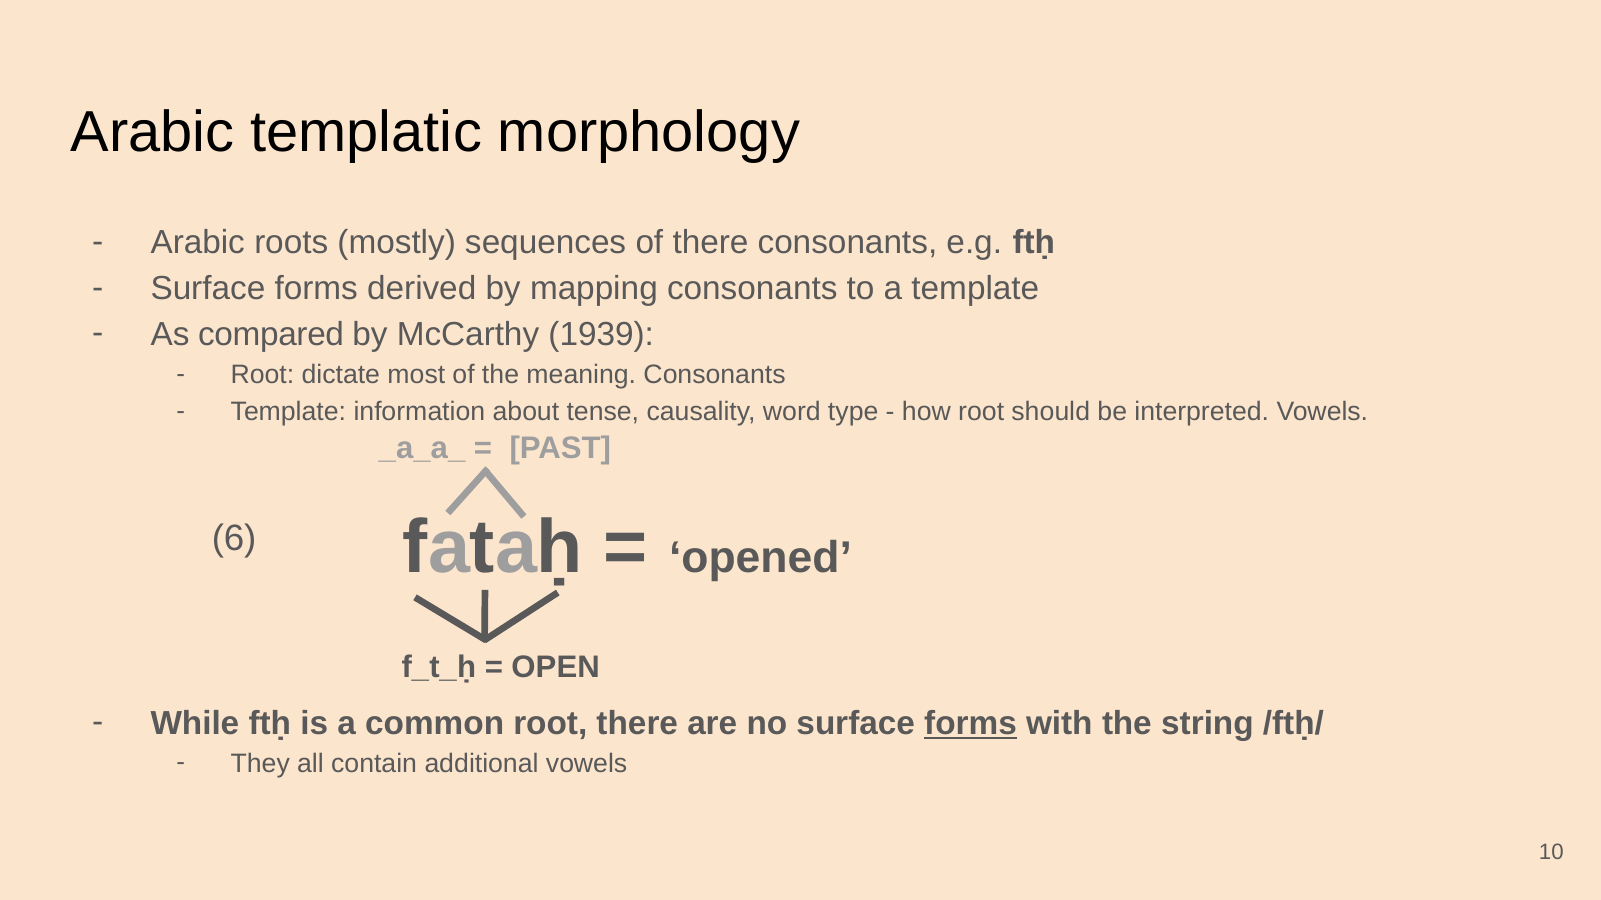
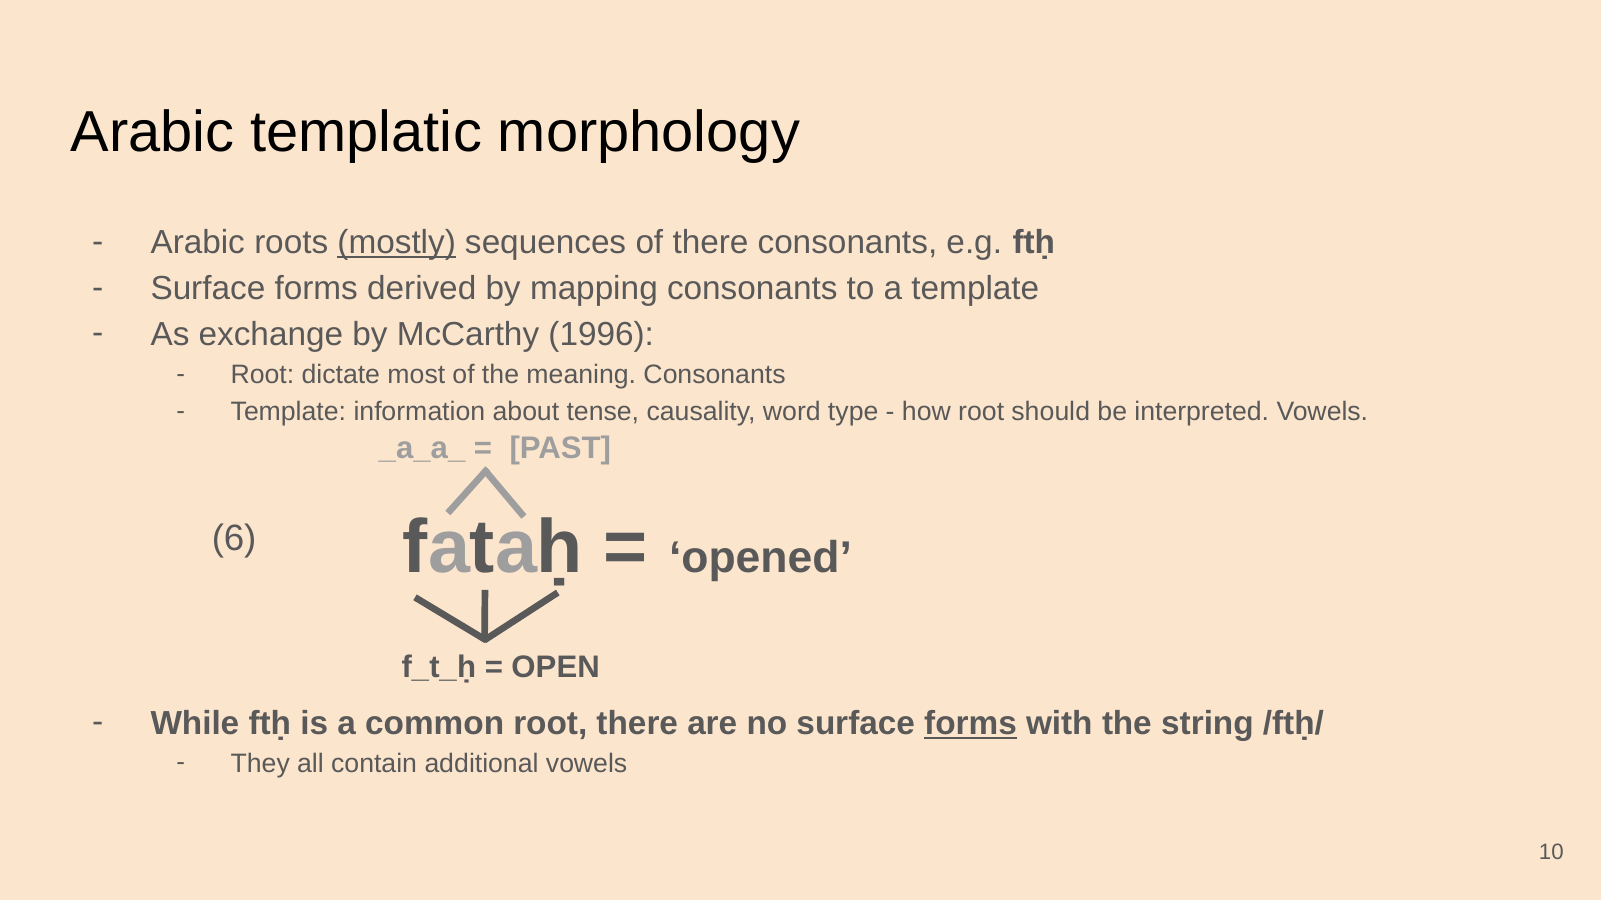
mostly underline: none -> present (397, 243)
compared: compared -> exchange (271, 335)
1939: 1939 -> 1996 (601, 335)
